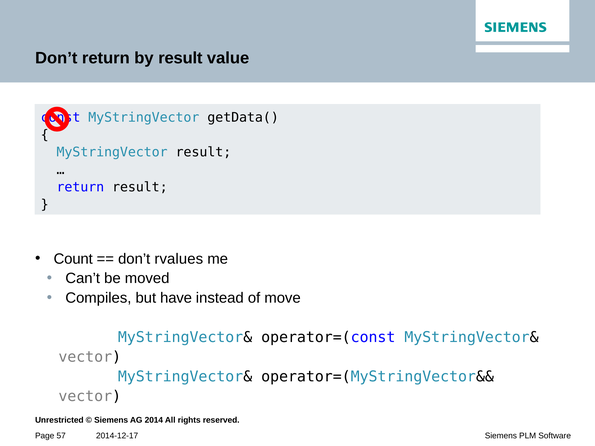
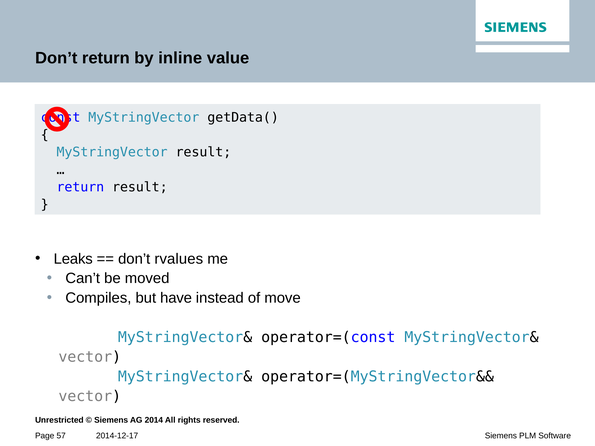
by result: result -> inline (180, 58)
Count: Count -> Leaks (73, 259)
